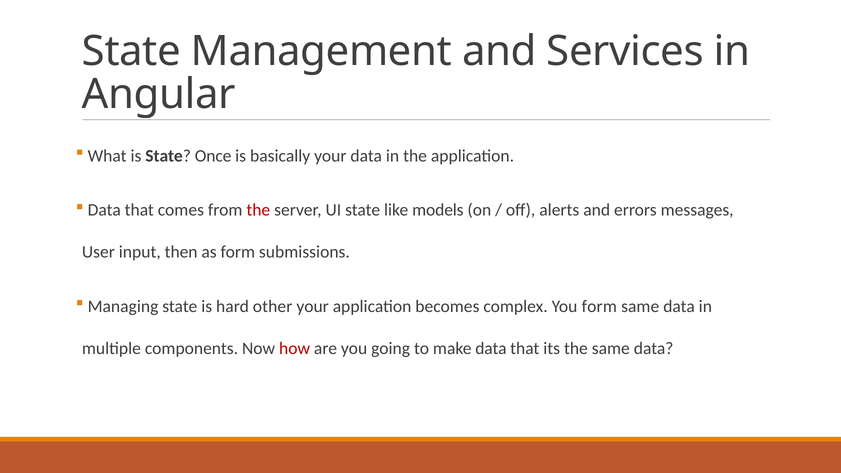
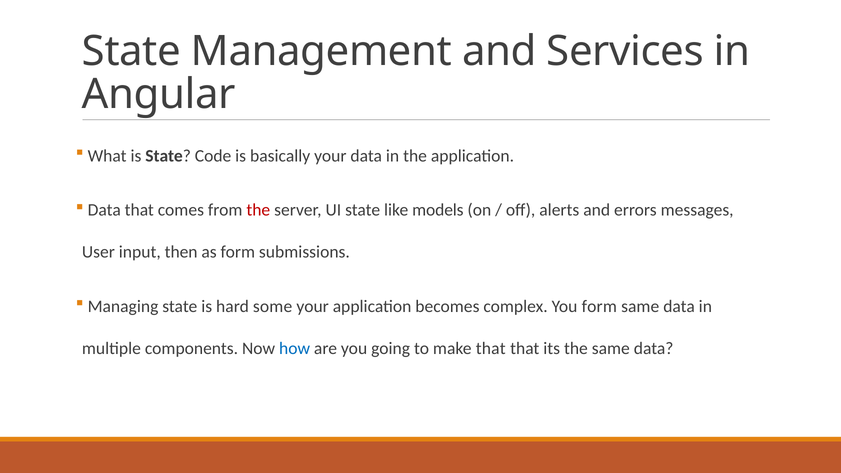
Once: Once -> Code (213, 156)
other: other -> some (273, 307)
how colour: red -> blue (295, 349)
make data: data -> that (491, 349)
